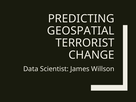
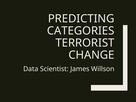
GEOSPATIAL: GEOSPATIAL -> CATEGORIES (81, 31)
